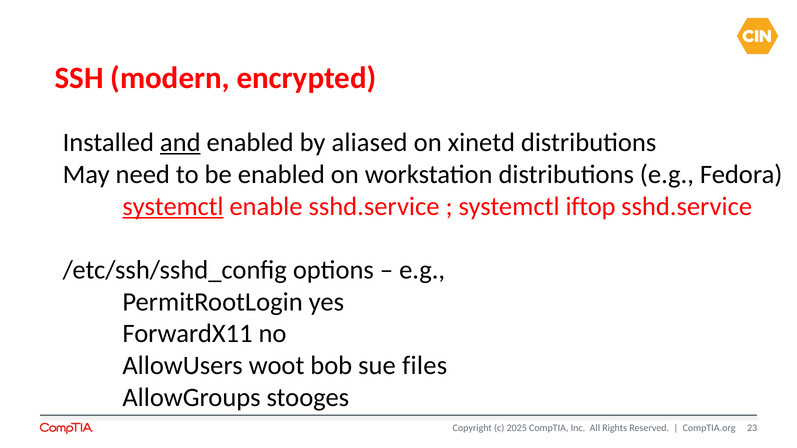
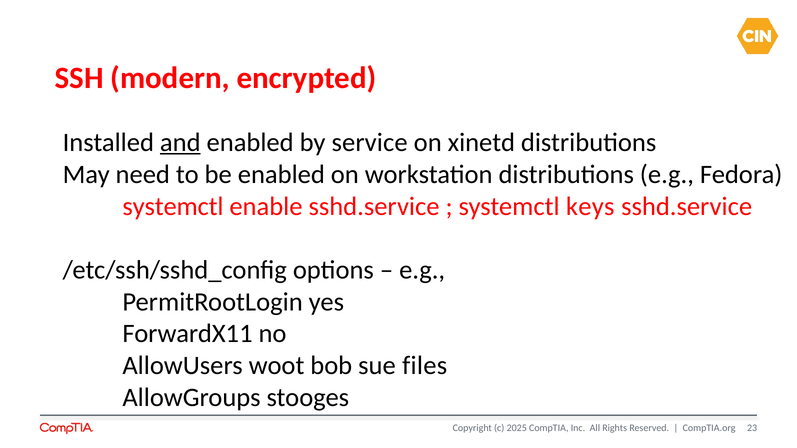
aliased: aliased -> service (370, 143)
systemctl underline: present -> none (173, 206)
iftop: iftop -> keys (590, 206)
